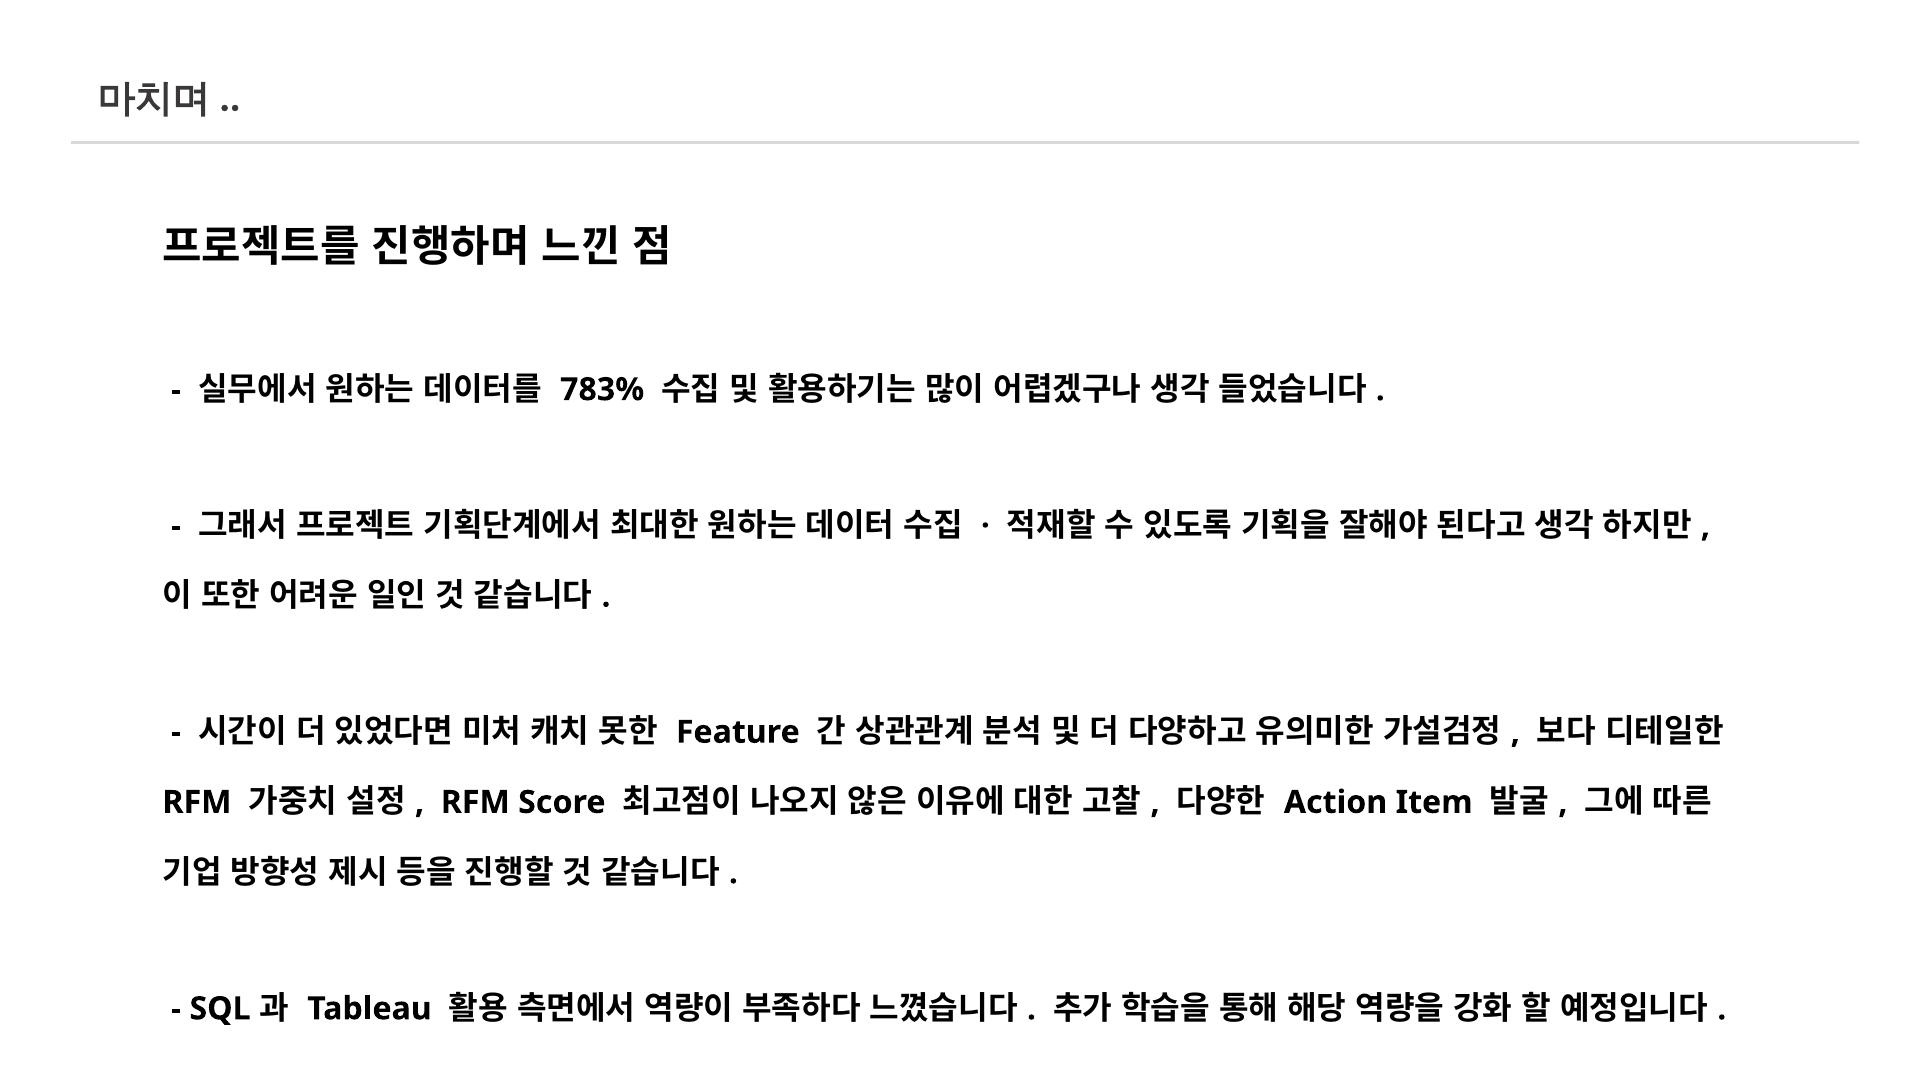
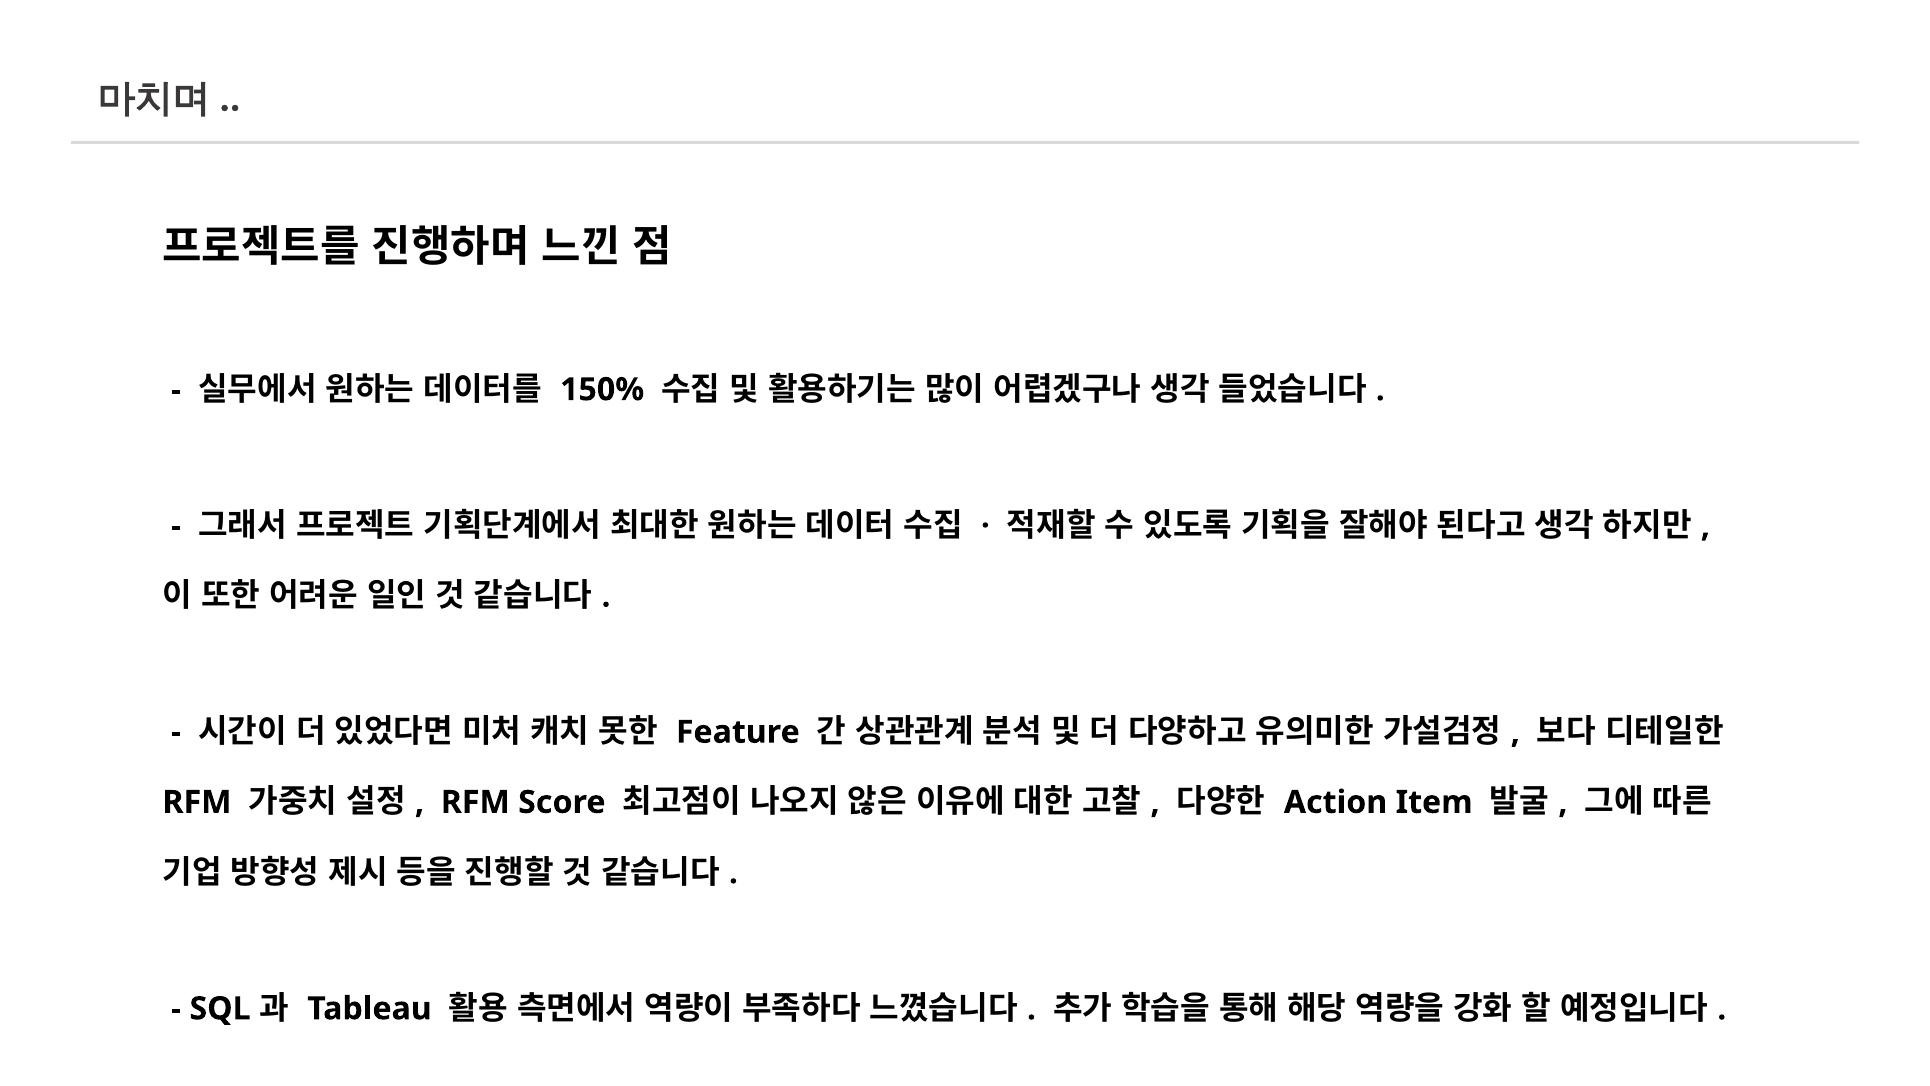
783%: 783% -> 150% (602, 389)
